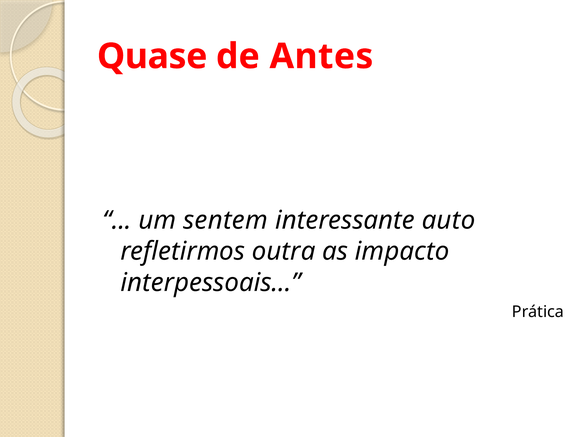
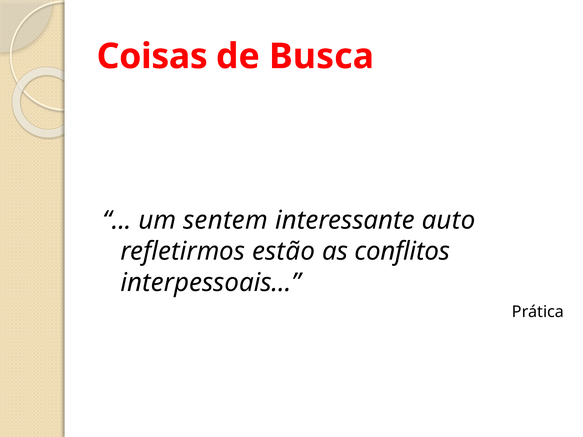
Quase: Quase -> Coisas (152, 56)
Antes: Antes -> Busca (322, 56)
outra: outra -> estão (284, 252)
impacto: impacto -> conflitos (402, 252)
